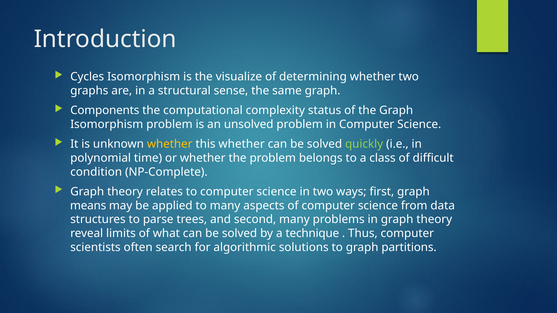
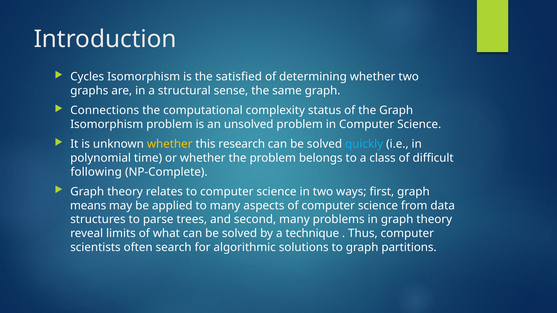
visualize: visualize -> satisfied (239, 77)
Components: Components -> Connections (105, 110)
this whether: whether -> research (242, 144)
quickly colour: light green -> light blue (364, 144)
condition: condition -> following (96, 172)
